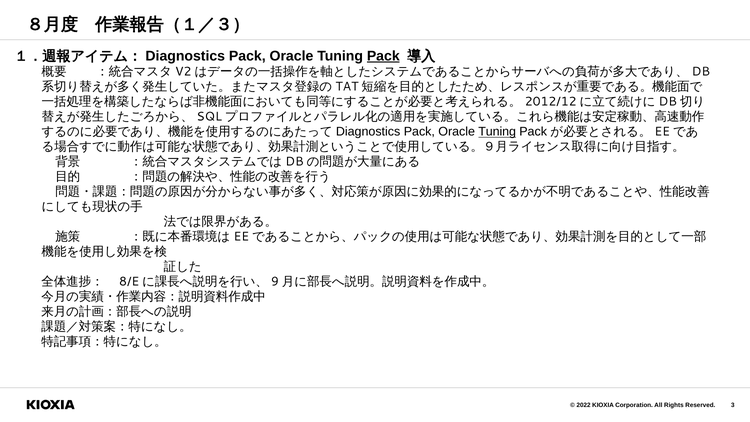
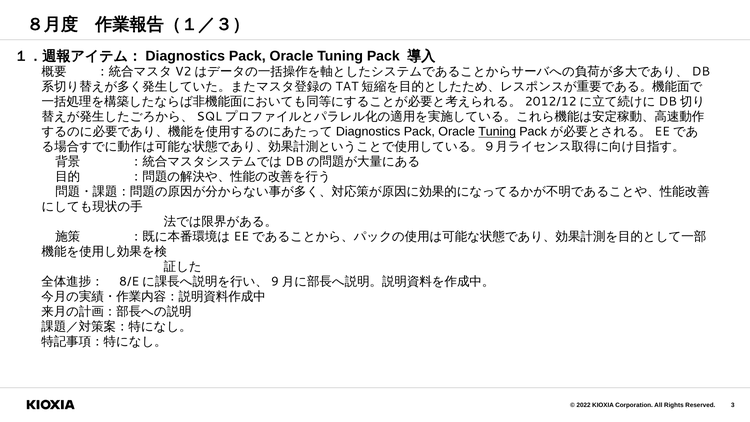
Pack underline: present -> none (383, 56)
